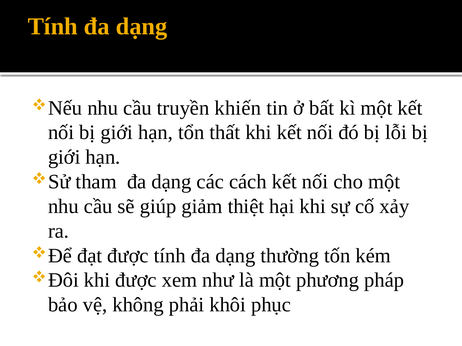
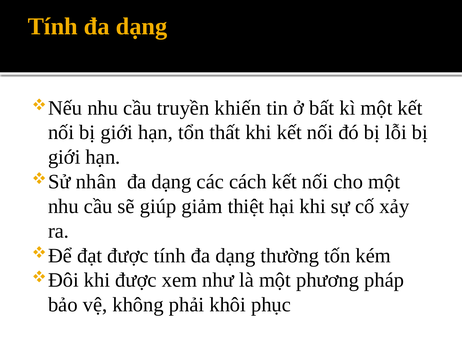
tham: tham -> nhân (96, 182)
